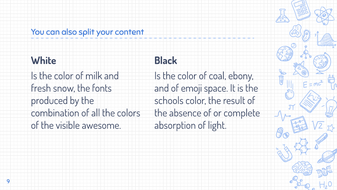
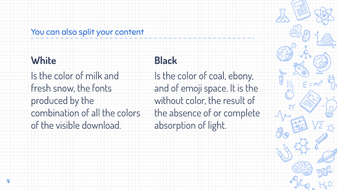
schools: schools -> without (169, 100)
awesome: awesome -> download (101, 125)
